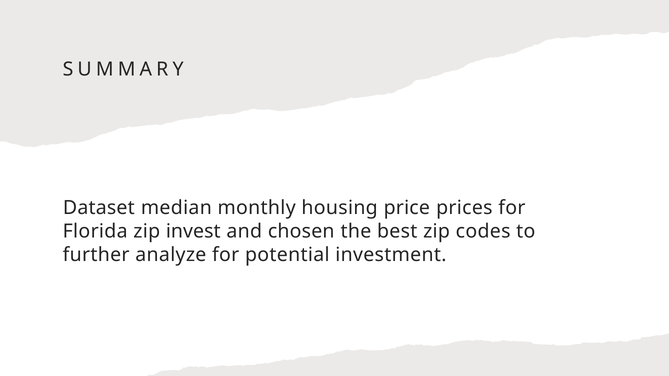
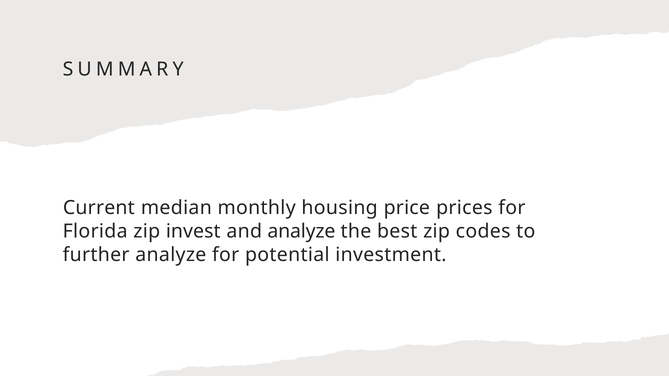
Dataset: Dataset -> Current (99, 208)
and chosen: chosen -> analyze (301, 231)
